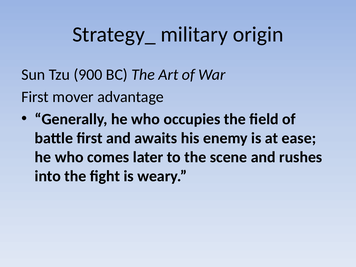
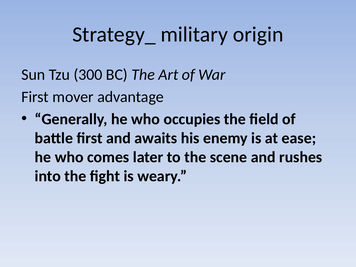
900: 900 -> 300 (88, 75)
